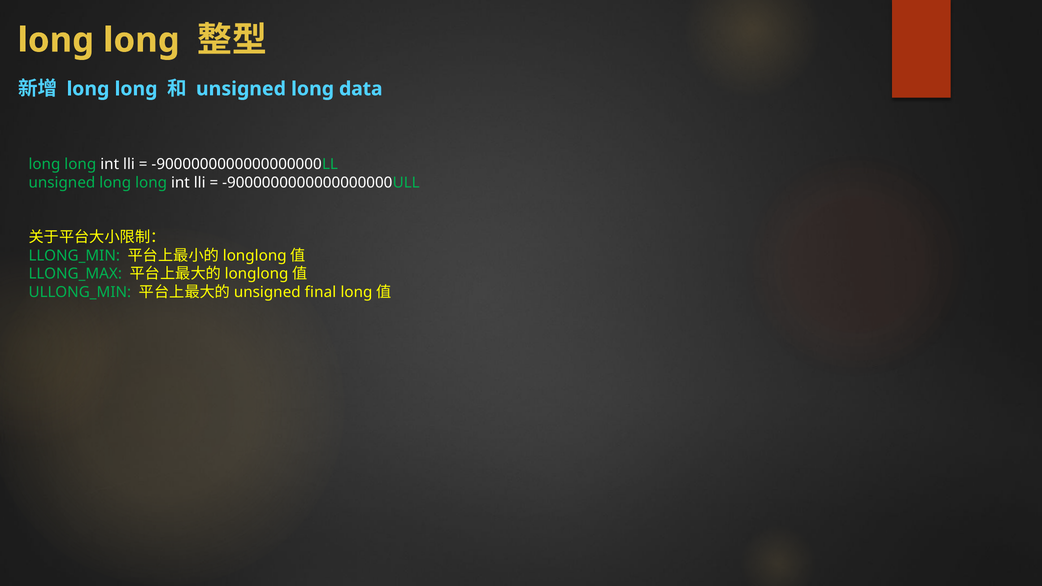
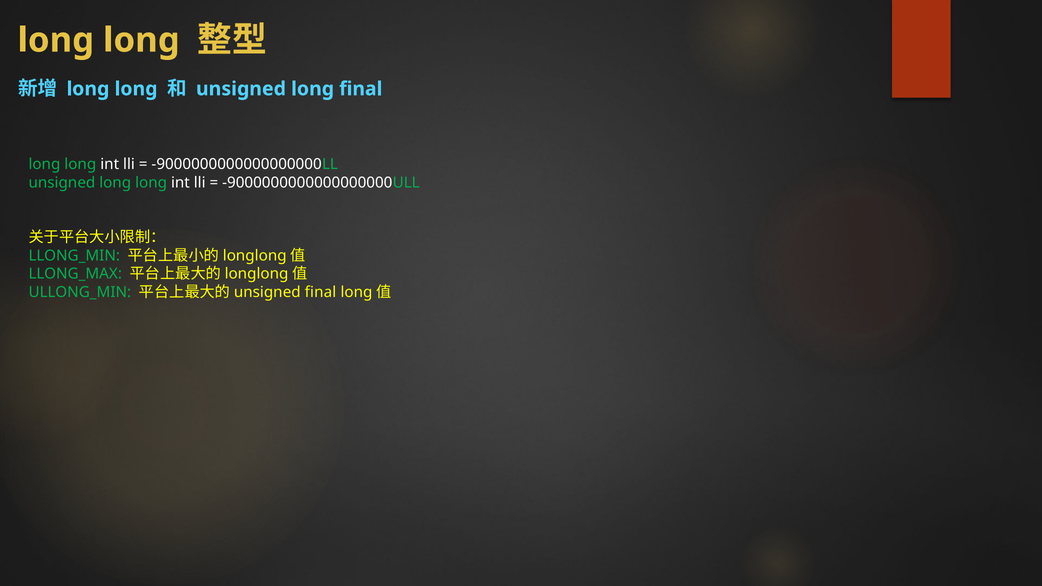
long data: data -> final (361, 89)
